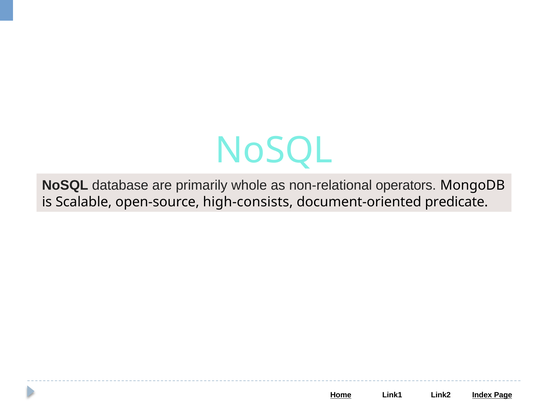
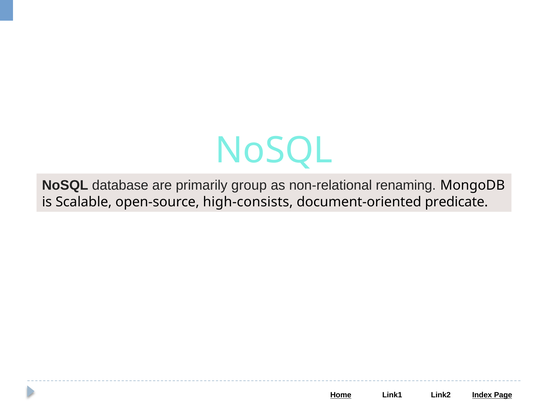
whole: whole -> group (249, 185)
operators: operators -> renaming (406, 185)
